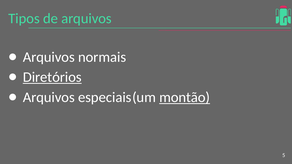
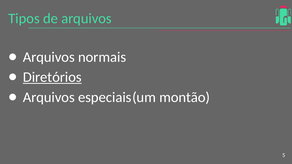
montão underline: present -> none (185, 97)
